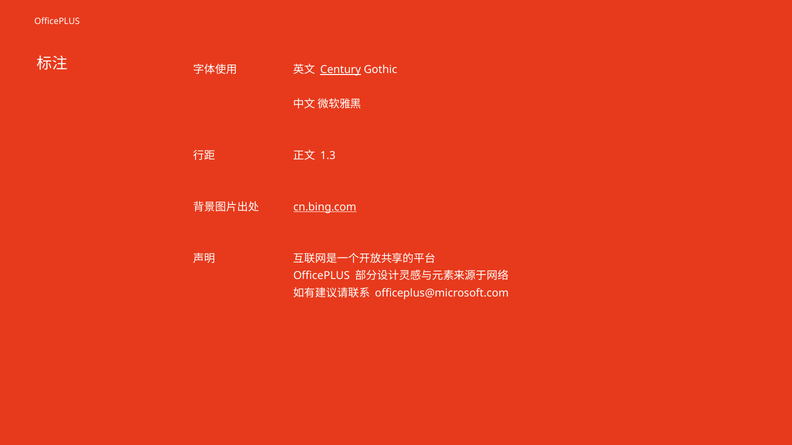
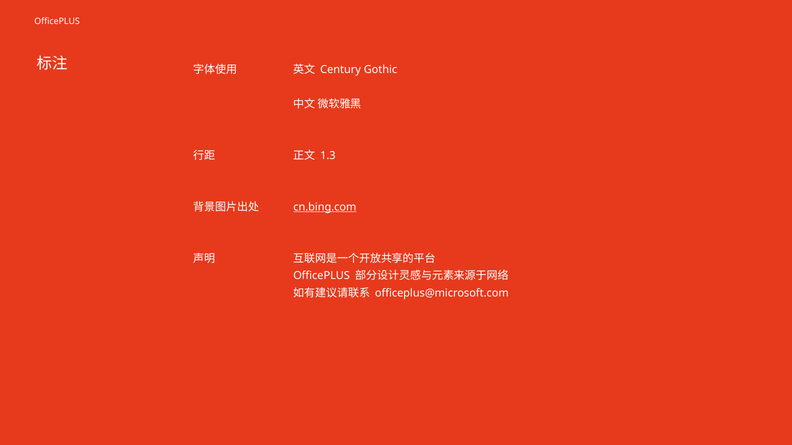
Century underline: present -> none (341, 70)
